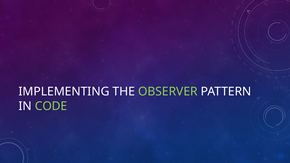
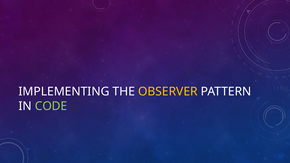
OBSERVER colour: light green -> yellow (168, 92)
